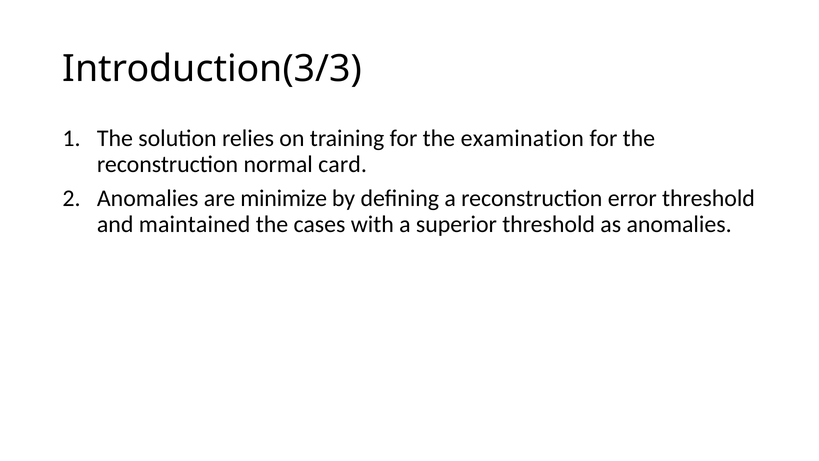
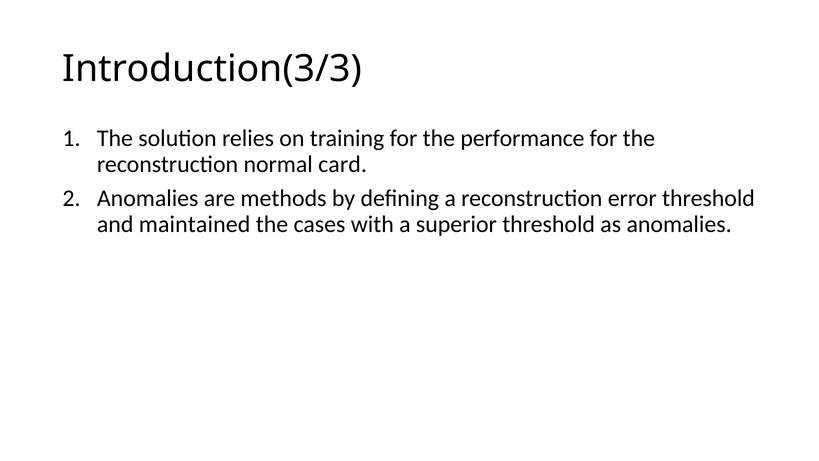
examination: examination -> performance (522, 138)
minimize: minimize -> methods (284, 198)
